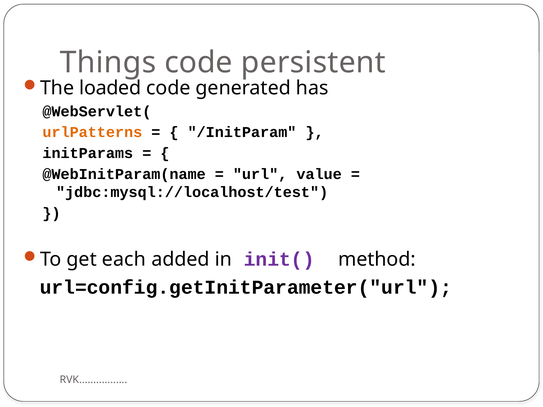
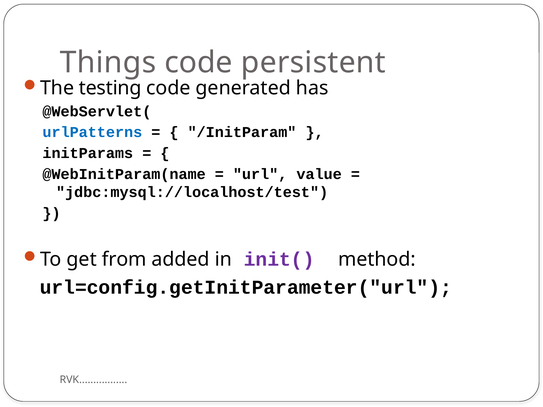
loaded: loaded -> testing (110, 88)
urlPatterns colour: orange -> blue (92, 132)
each: each -> from (124, 260)
